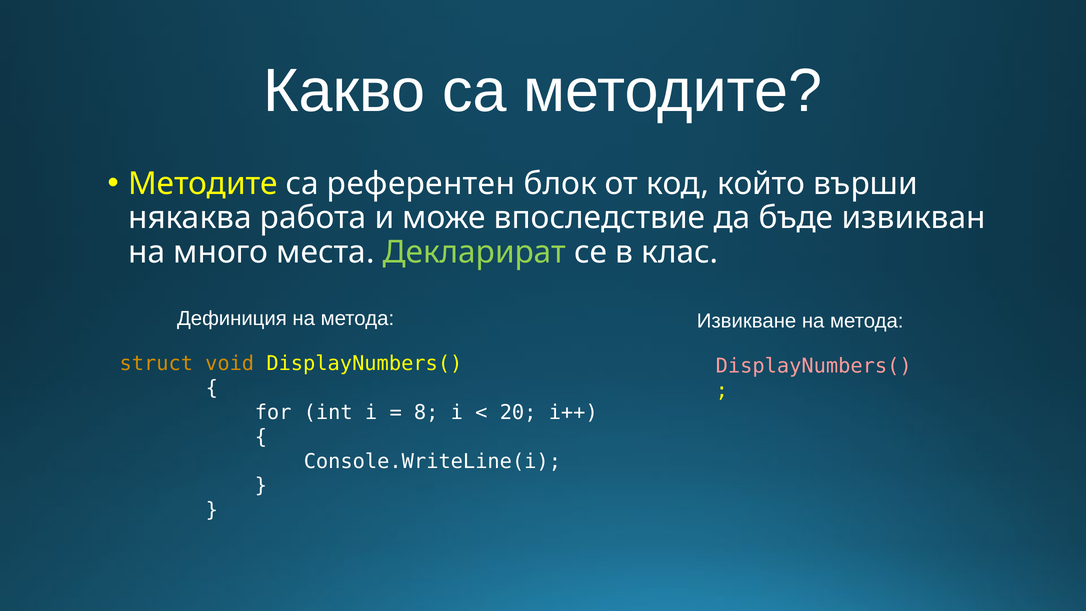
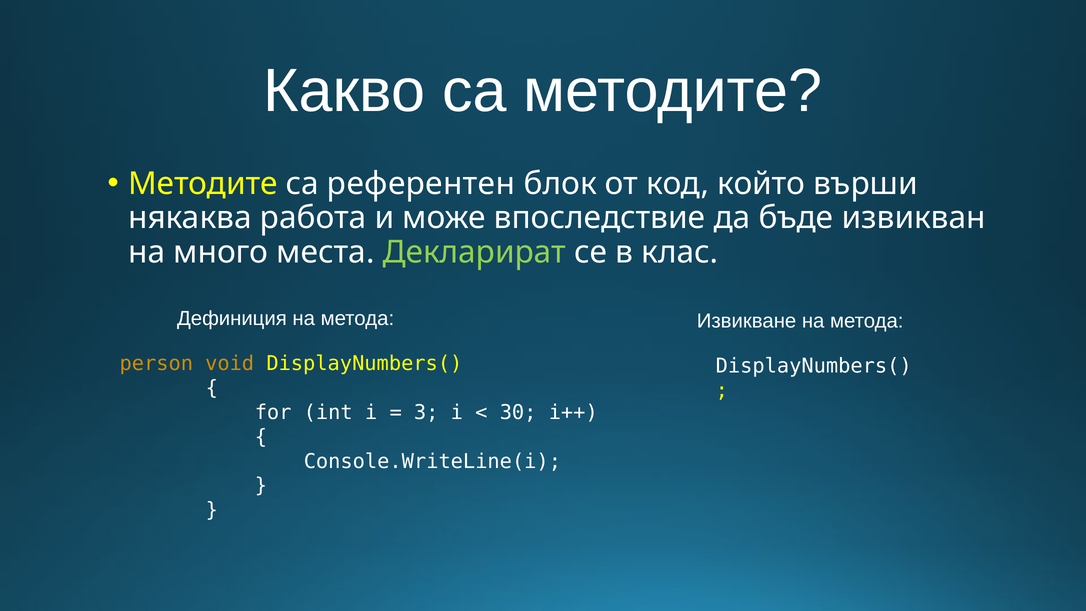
struct: struct -> person (156, 363)
DisplayNumbers( colour: pink -> white (814, 366)
8: 8 -> 3 (426, 412)
20: 20 -> 30 (518, 412)
